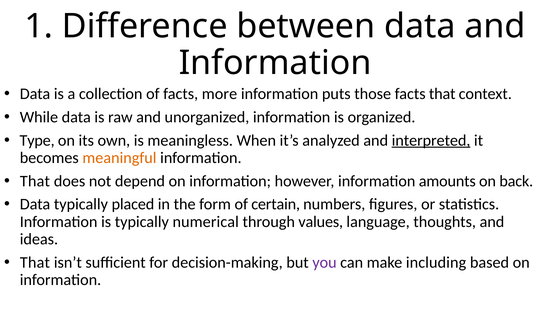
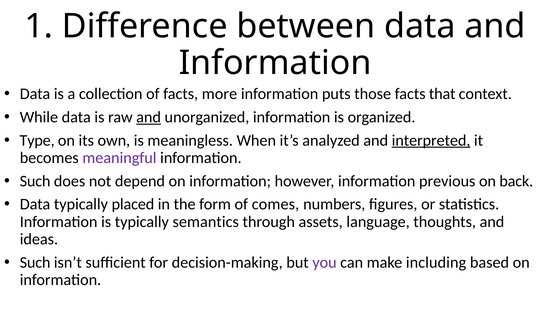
and underline: none -> present (149, 117)
meaningful colour: orange -> purple (119, 158)
That: That -> Such (35, 181)
amounts: amounts -> previous (447, 181)
certain: certain -> comes (276, 204)
numerical: numerical -> semantics (206, 222)
values: values -> assets (321, 222)
That: That -> Such (35, 262)
